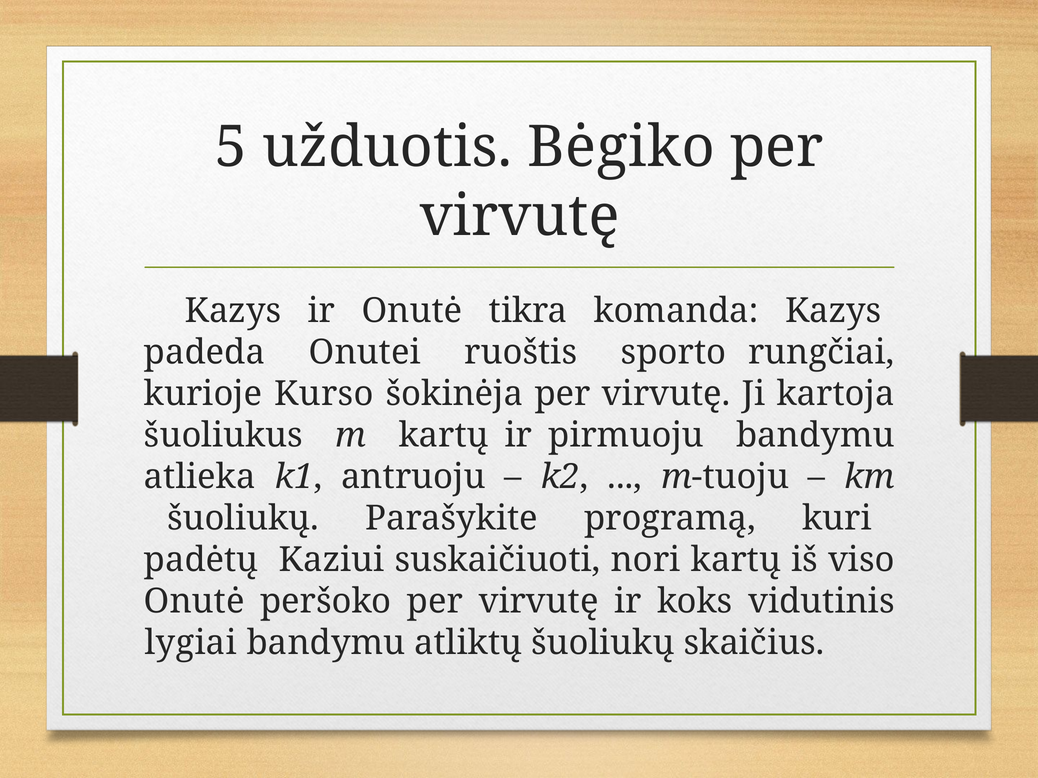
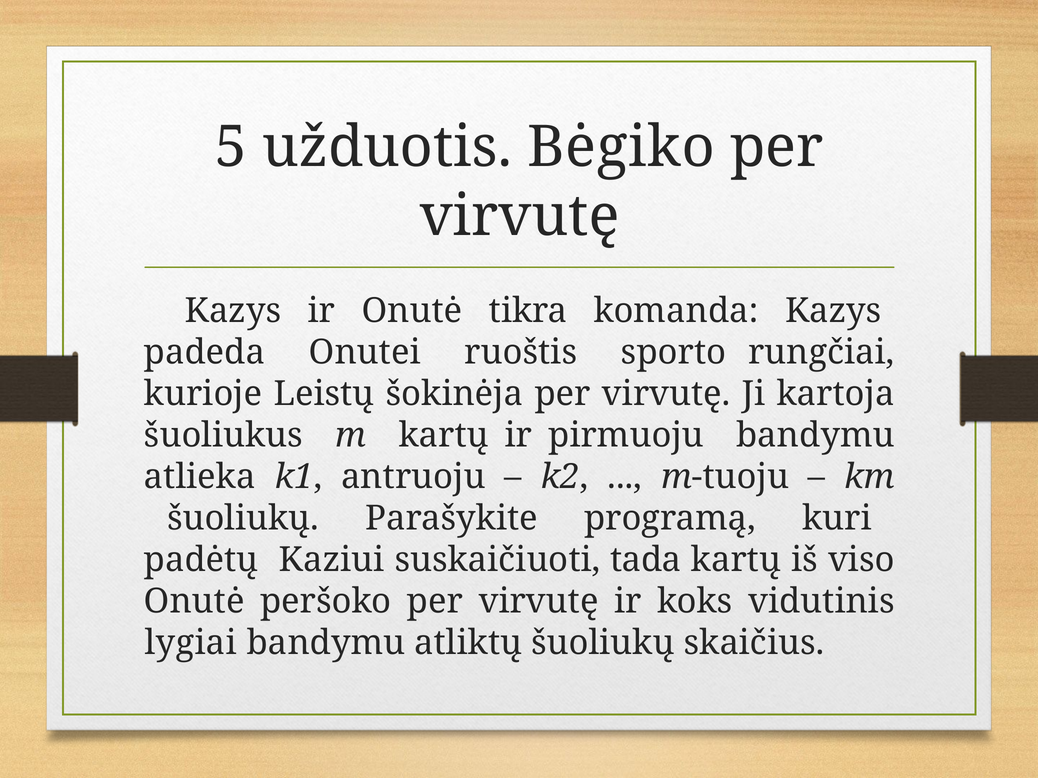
Kurso: Kurso -> Leistų (324, 394)
nori: nori -> tada (646, 560)
